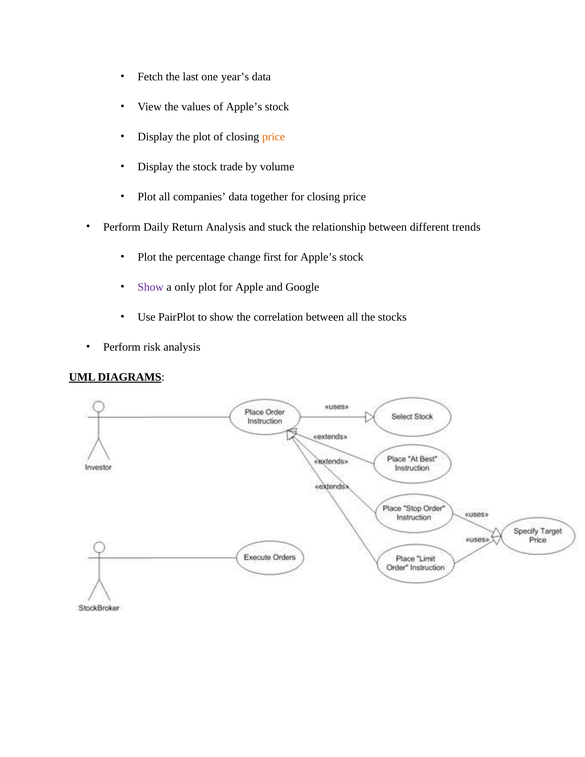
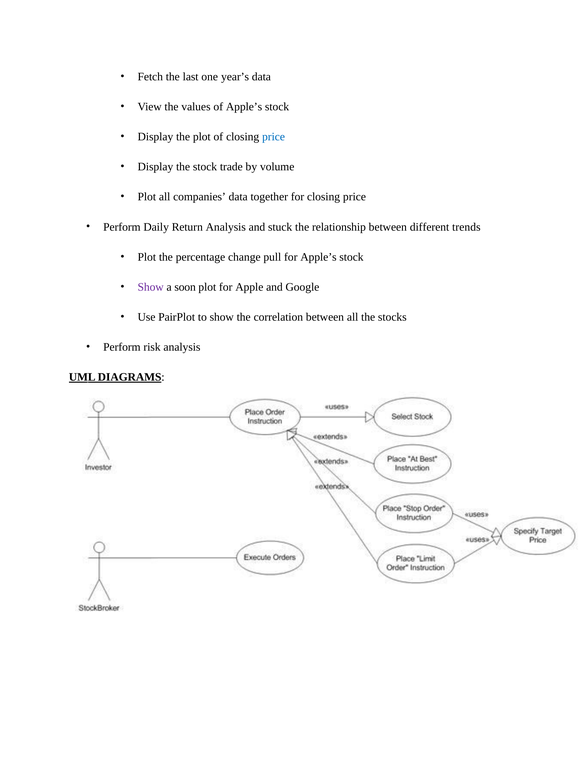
price colour: orange -> blue (274, 137)
first: first -> pull (272, 257)
only: only -> soon (185, 287)
